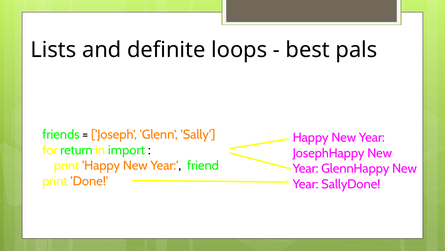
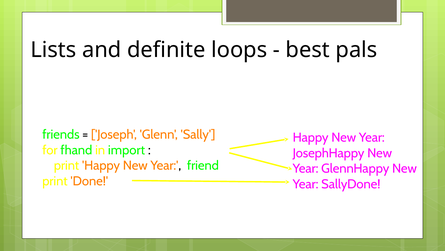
return: return -> fhand (76, 150)
